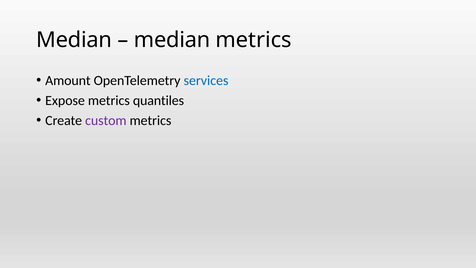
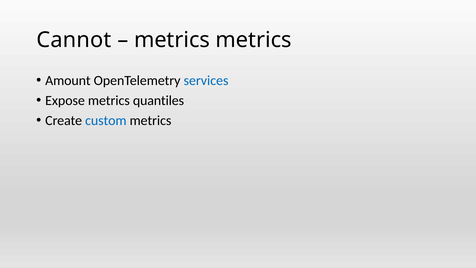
Median: Median -> Cannot (74, 40)
median: median -> metrics (172, 40)
custom colour: purple -> blue (106, 120)
